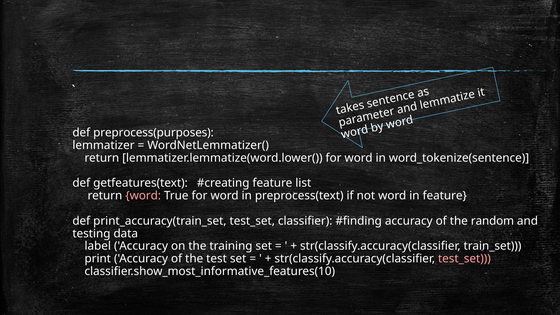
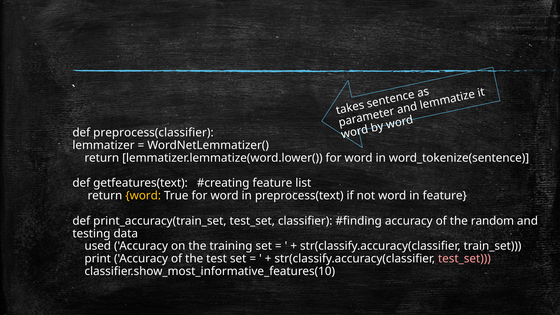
preprocess(purposes: preprocess(purposes -> preprocess(classifier (153, 133)
word colour: pink -> yellow (143, 196)
label: label -> used (98, 246)
